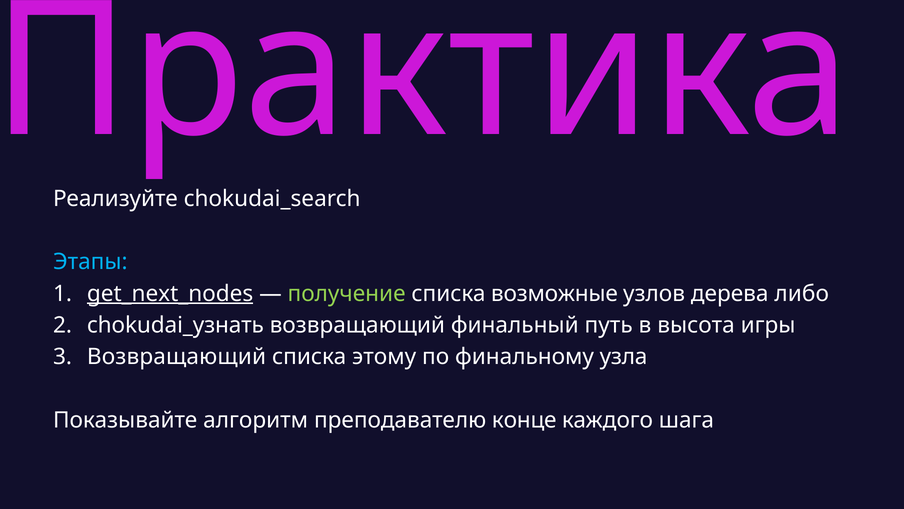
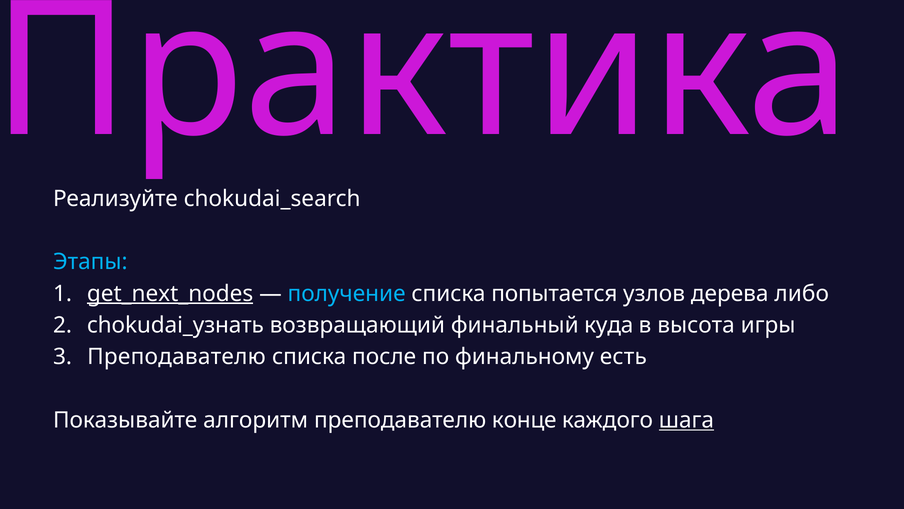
получение colour: light green -> light blue (347, 293)
возможные: возможные -> попытается (554, 293)
путь: путь -> куда (609, 325)
Возвращающий: Возвращающий -> Преподавателю (176, 357)
этому: этому -> после (384, 357)
узла: узла -> есть (623, 357)
шага underline: none -> present (686, 420)
